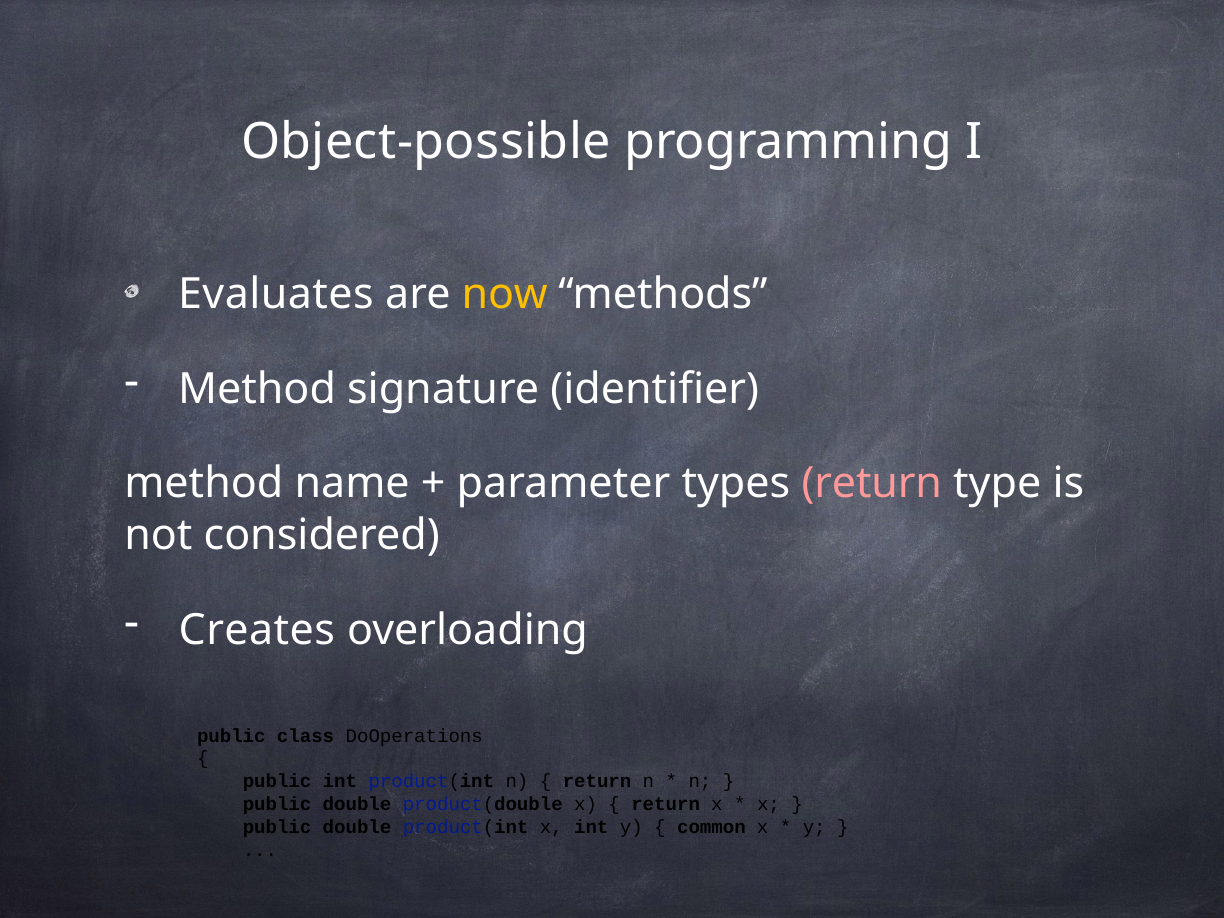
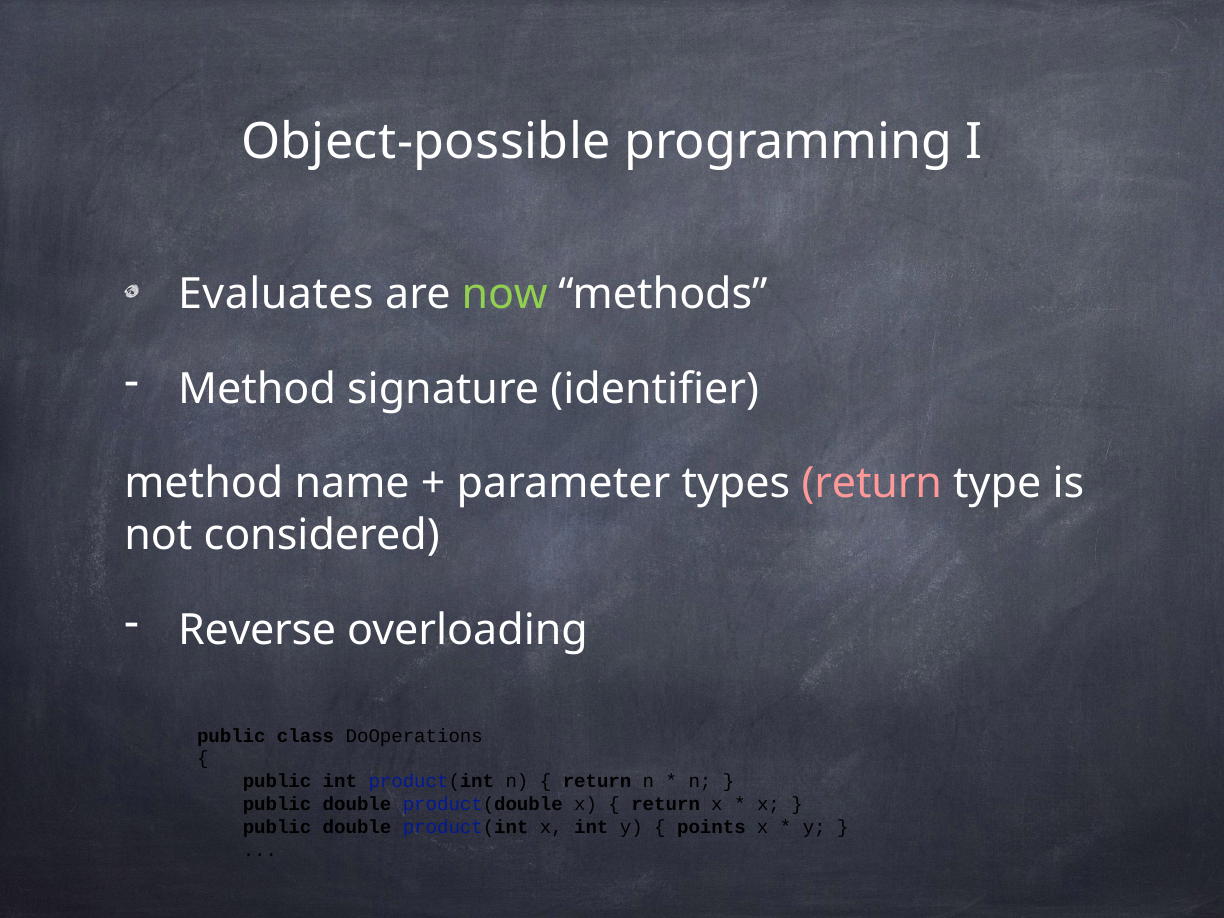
now colour: yellow -> light green (505, 294)
Creates: Creates -> Reverse (257, 630)
common: common -> points (711, 827)
